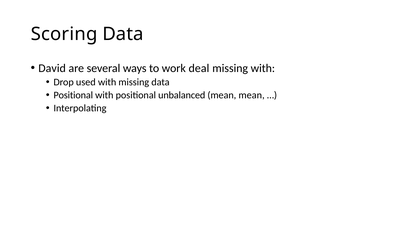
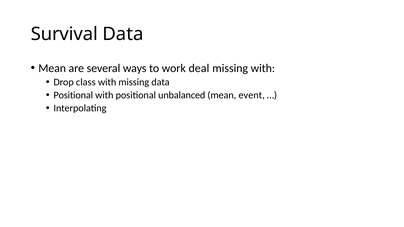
Scoring: Scoring -> Survival (64, 34)
David: David -> Mean (52, 68)
used: used -> class (86, 82)
mean mean: mean -> event (252, 95)
